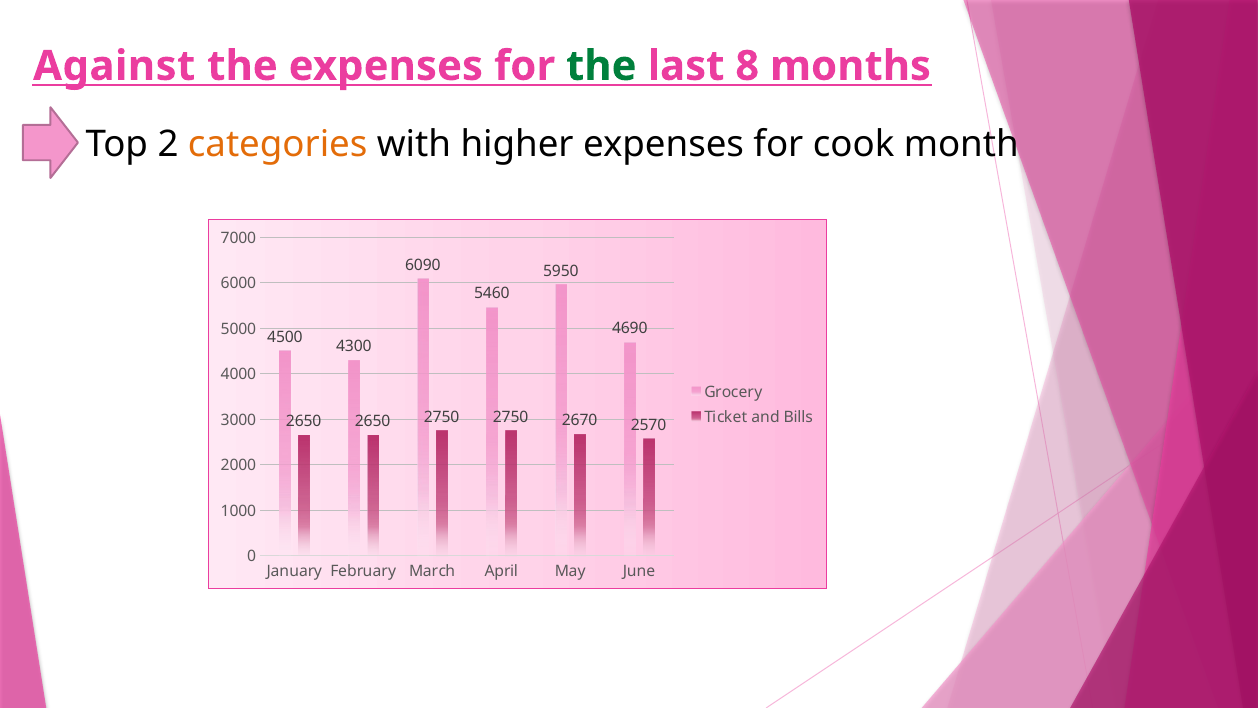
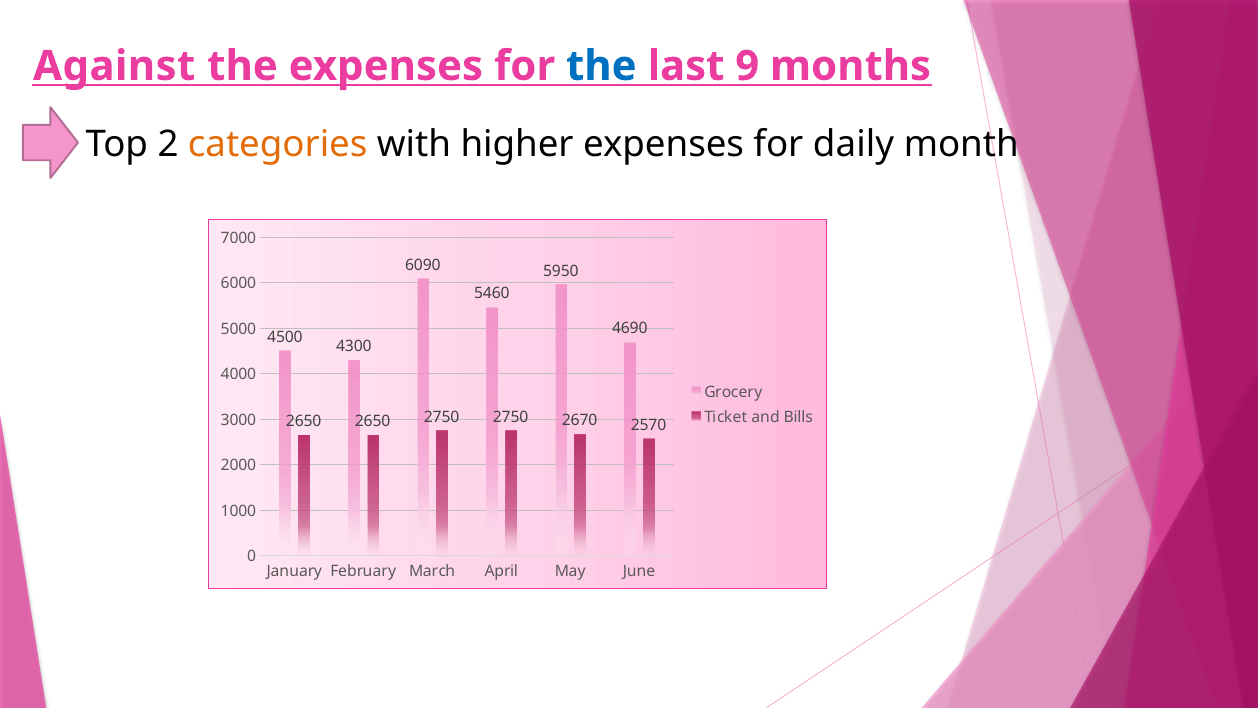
the colour: green -> blue (601, 66)
8: 8 -> 9 (747, 66)
cook: cook -> daily (854, 145)
